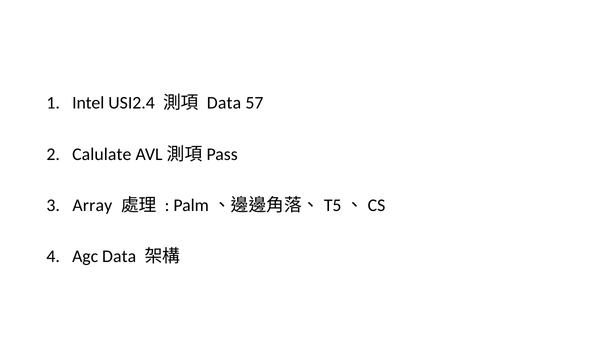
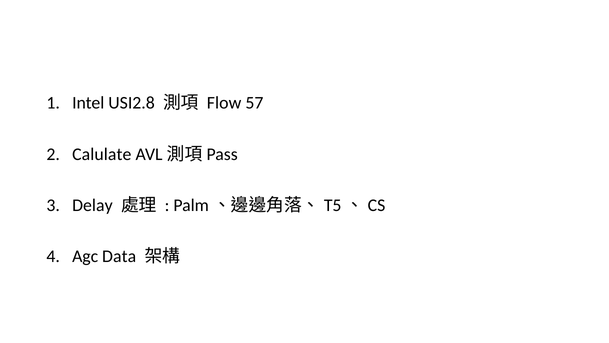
USI2.4: USI2.4 -> USI2.8 (132, 103)
Data: Data -> Flow (224, 103)
Array: Array -> Delay (92, 205)
